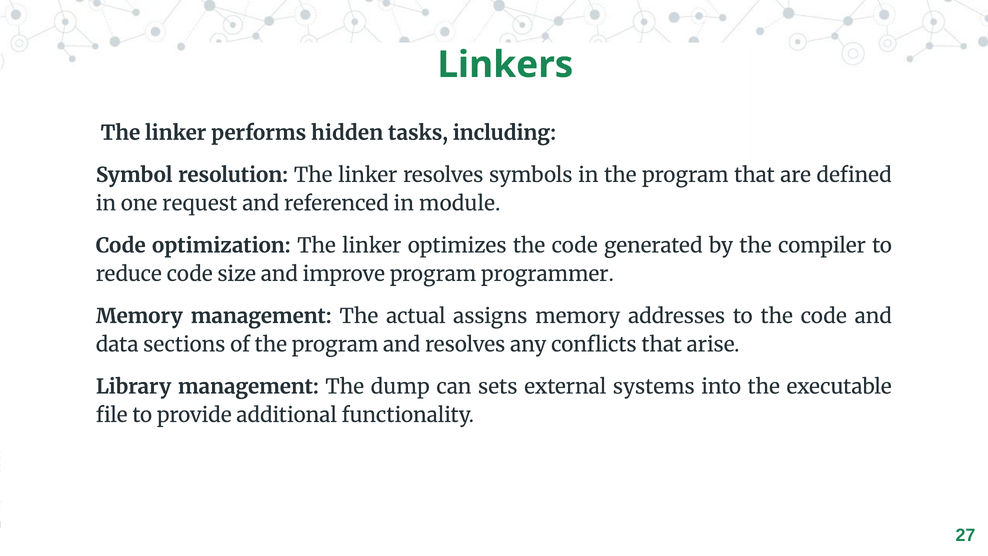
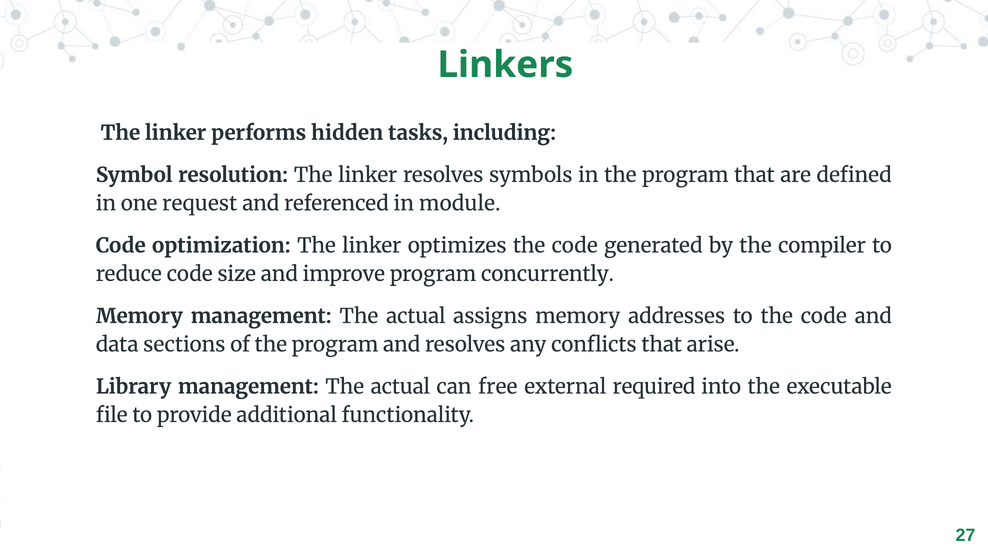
programmer: programmer -> concurrently (547, 274)
Library management The dump: dump -> actual (400, 387)
sets: sets -> free (498, 387)
systems: systems -> required (654, 387)
